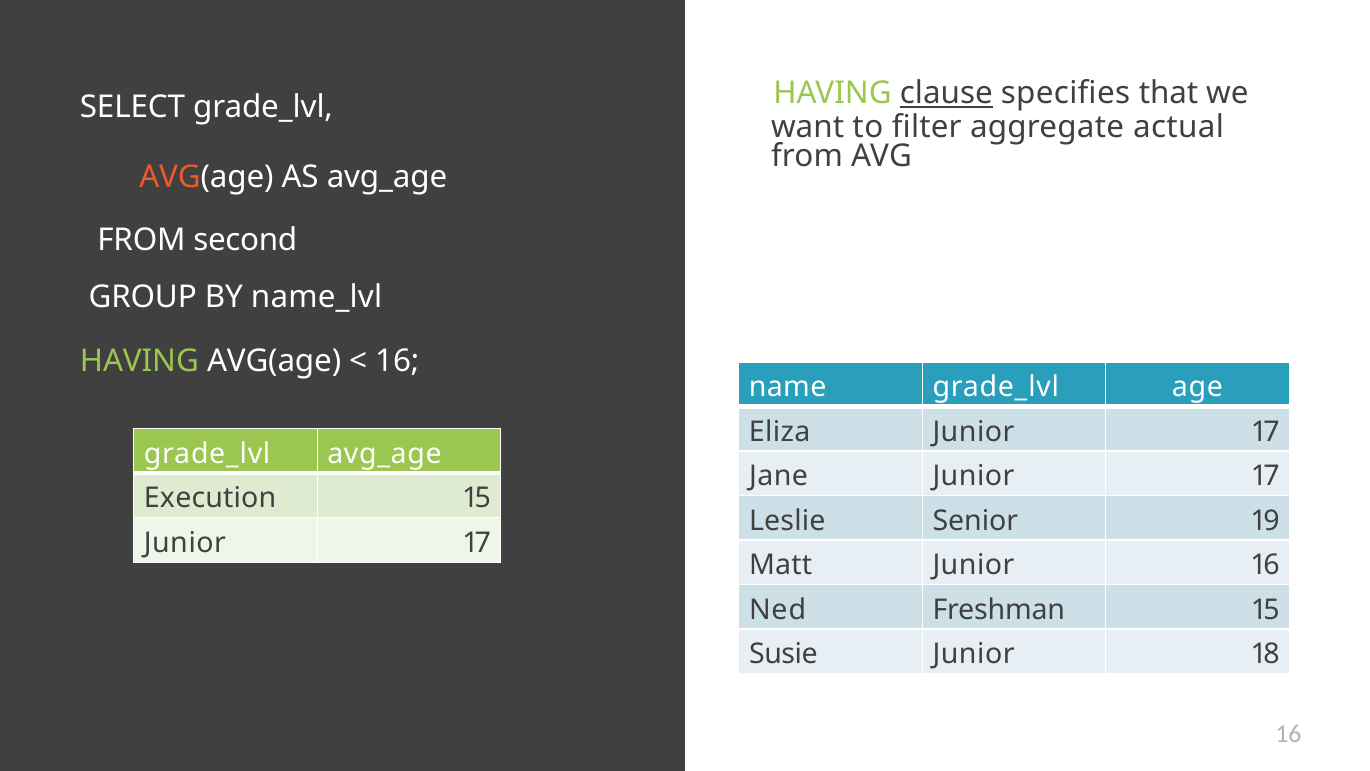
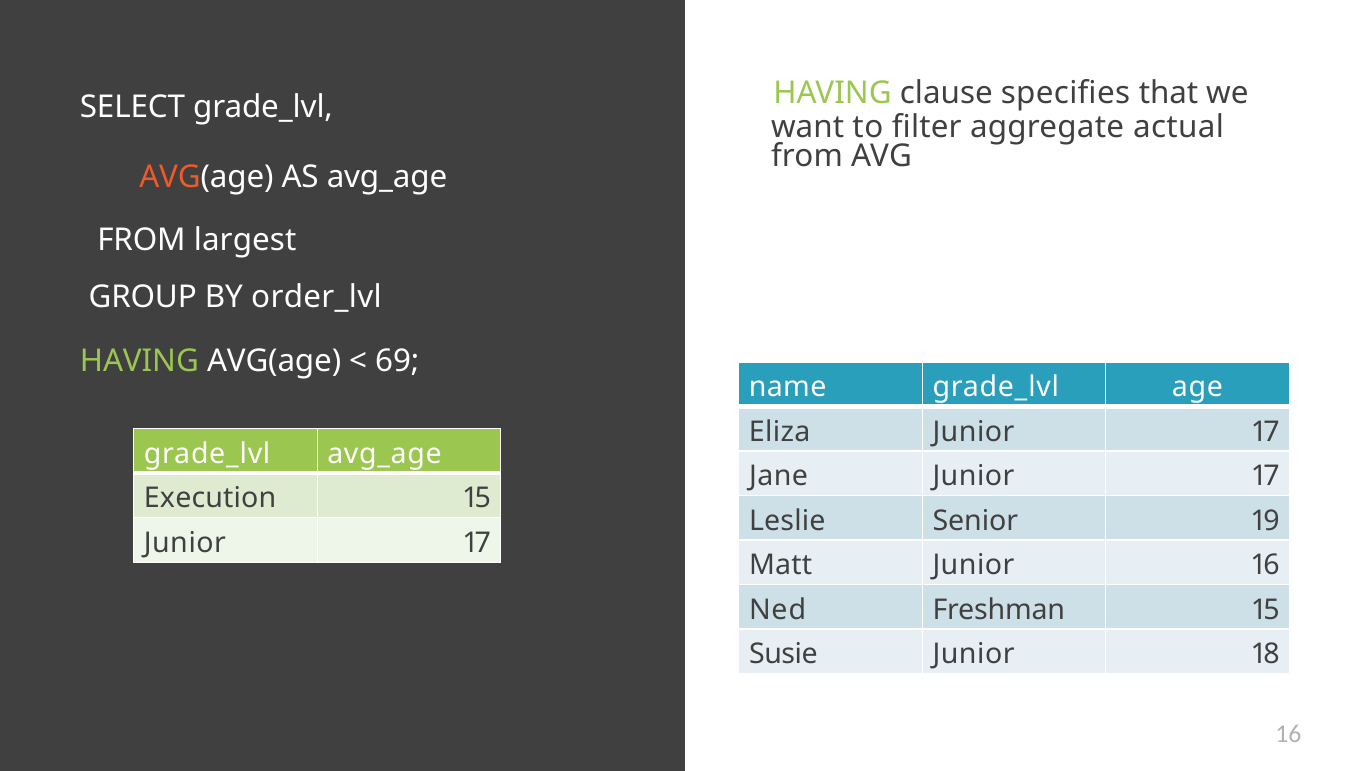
clause underline: present -> none (946, 93)
second: second -> largest (245, 240)
name_lvl: name_lvl -> order_lvl (316, 297)
16: 16 -> 69 (397, 361)
